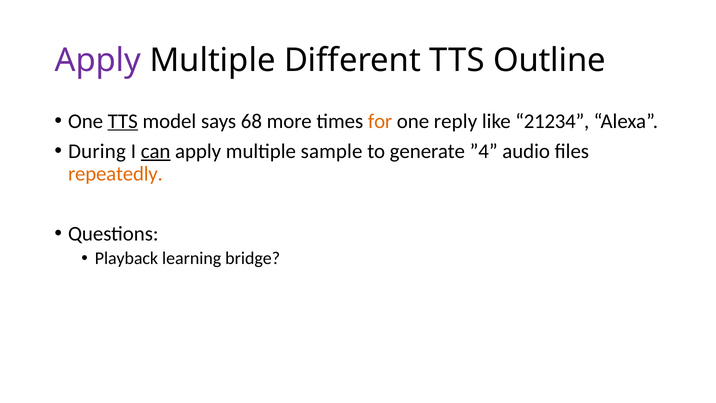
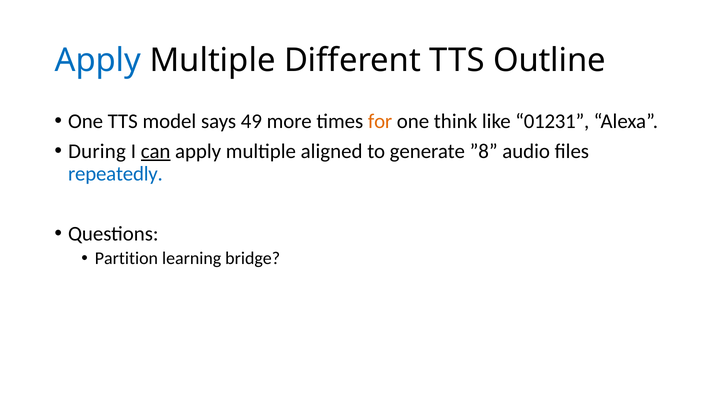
Apply colour: purple -> blue (98, 60)
TTS underline: present -> none (123, 121)
68: 68 -> 49 (251, 121)
reply: reply -> think (456, 121)
21234: 21234 -> 01231 (552, 121)
sample: sample -> aligned (332, 151)
”4: ”4 -> ”8 (484, 151)
repeatedly colour: orange -> blue (115, 174)
Playback: Playback -> Partition (126, 258)
